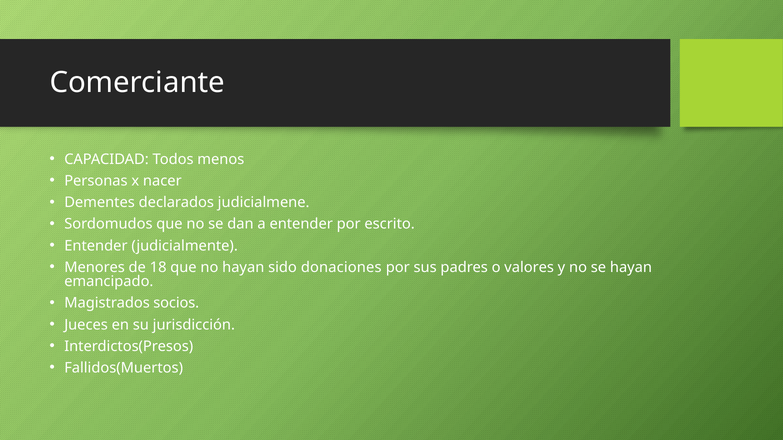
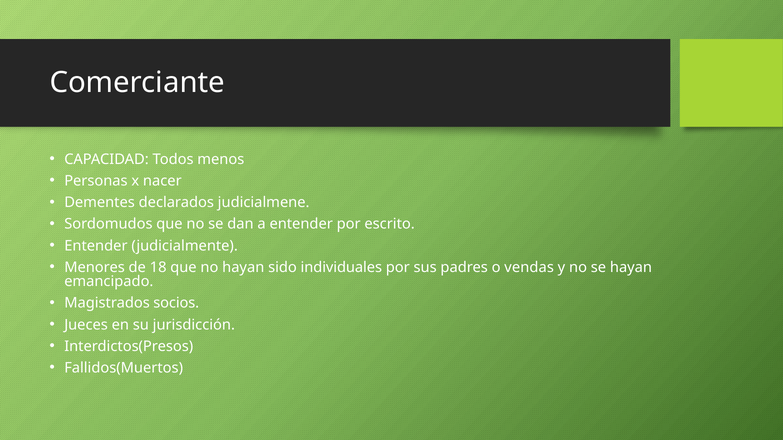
donaciones: donaciones -> individuales (341, 268)
valores: valores -> vendas (529, 268)
